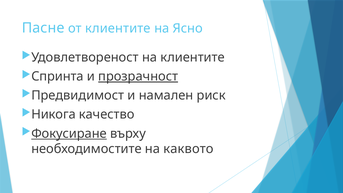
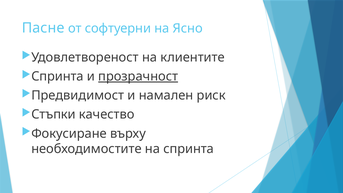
от клиентите: клиентите -> софтуерни (118, 28)
Никога: Никога -> Стъпки (54, 114)
Фокусиране underline: present -> none (69, 133)
на каквото: каквото -> спринта (189, 149)
